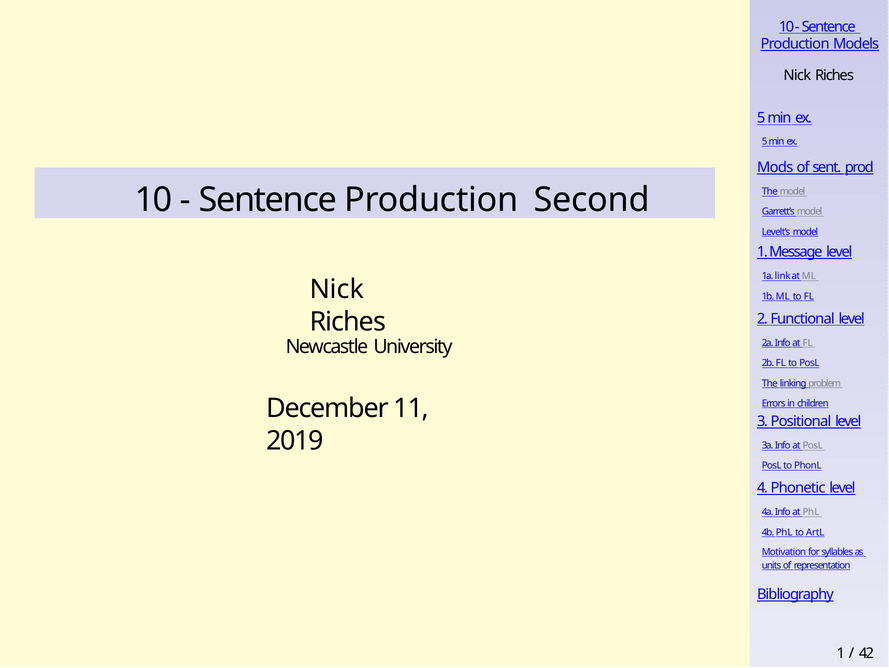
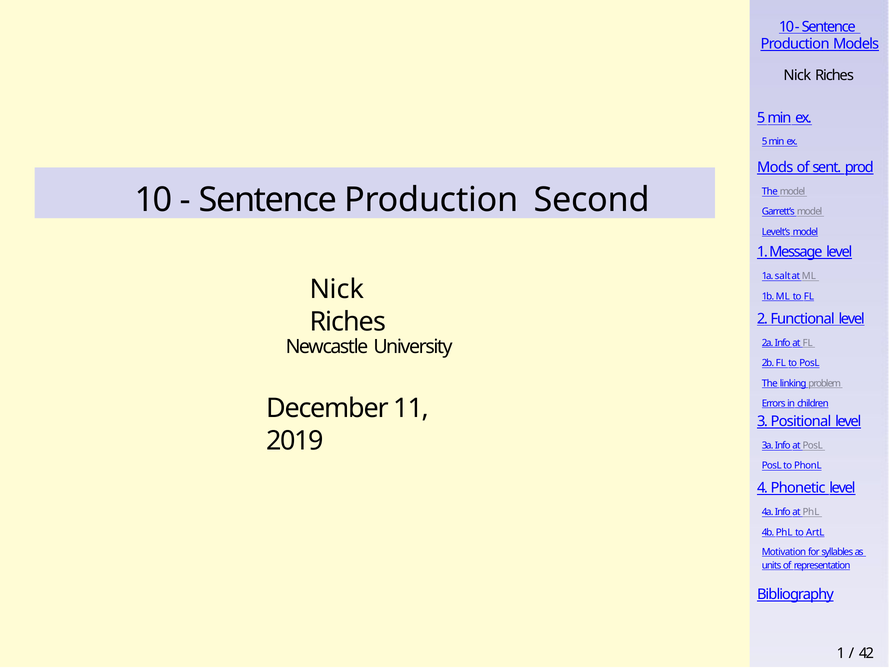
link: link -> salt (783, 276)
